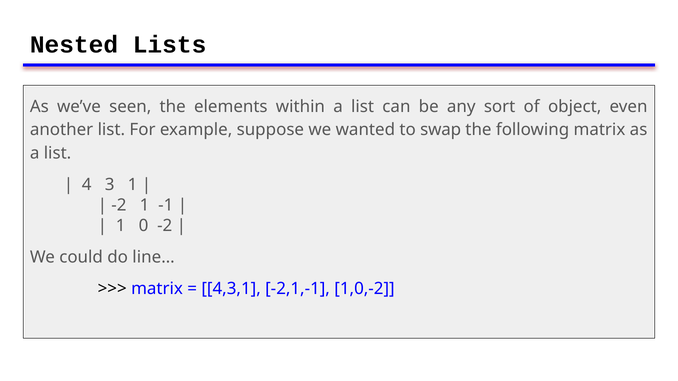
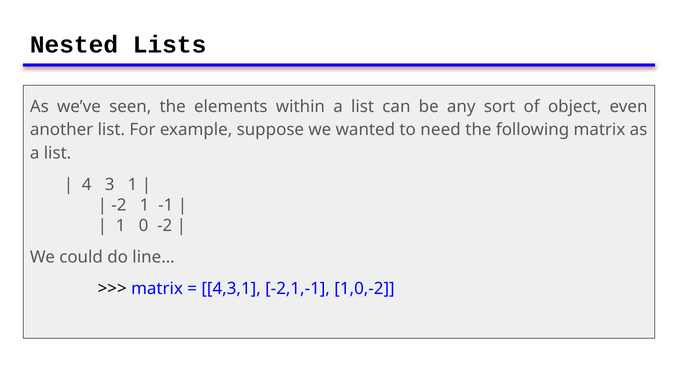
swap: swap -> need (441, 130)
